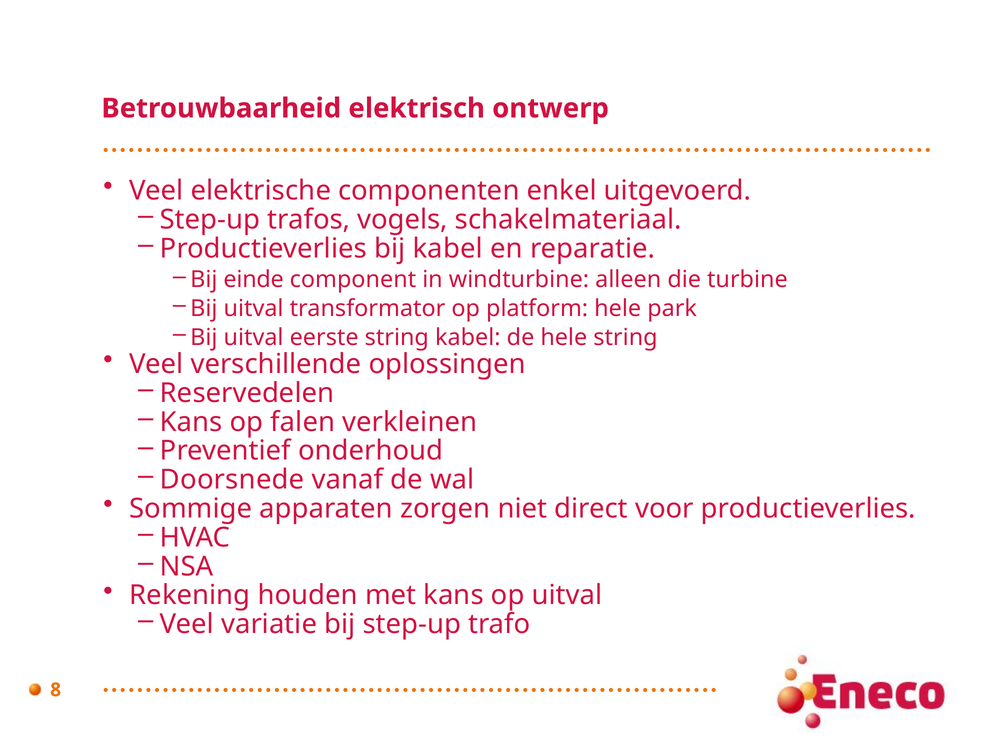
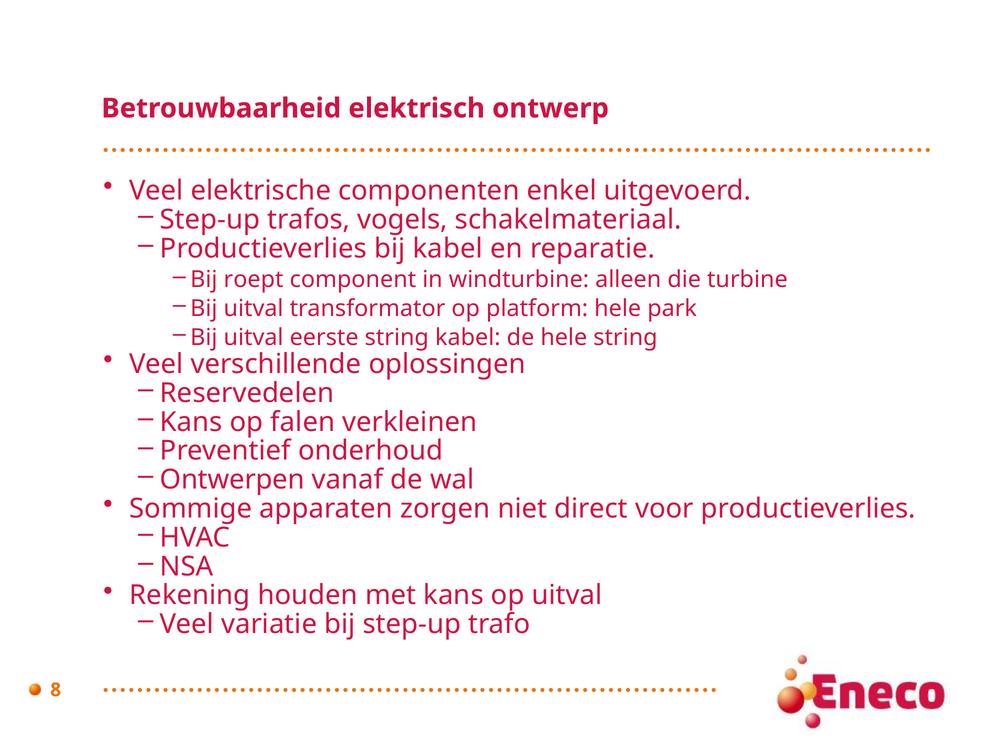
einde: einde -> roept (254, 279)
Doorsnede: Doorsnede -> Ontwerpen (232, 479)
